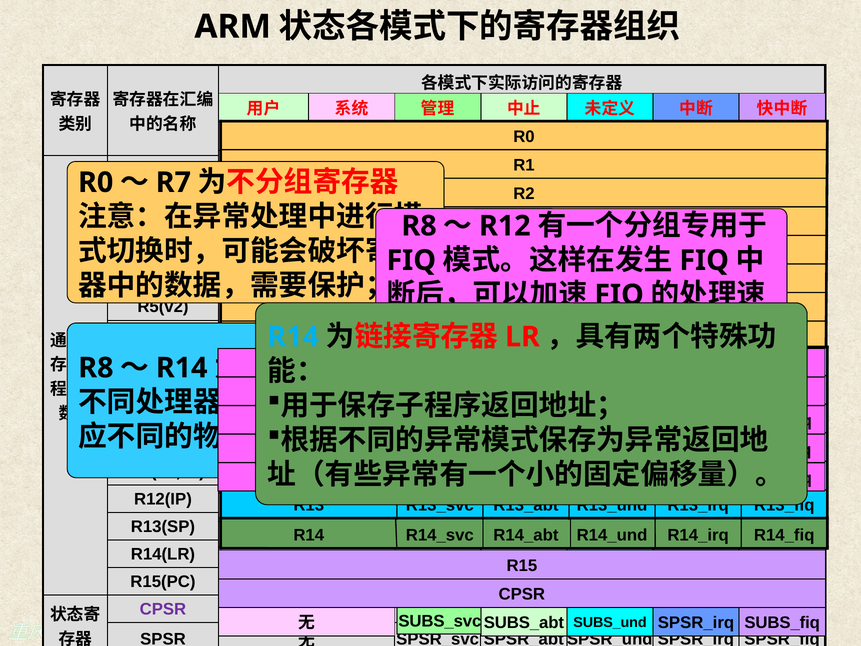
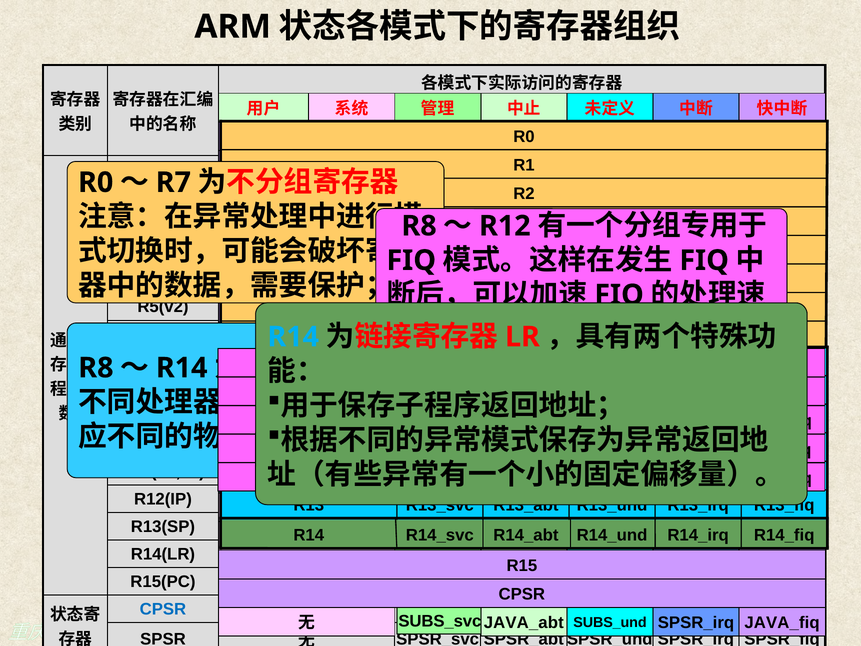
CPSR colour: purple -> blue (163, 609)
SUBS_abt: SUBS_abt -> JAVA_abt (524, 623)
SUBS_fiq: SUBS_fiq -> JAVA_fiq (782, 623)
